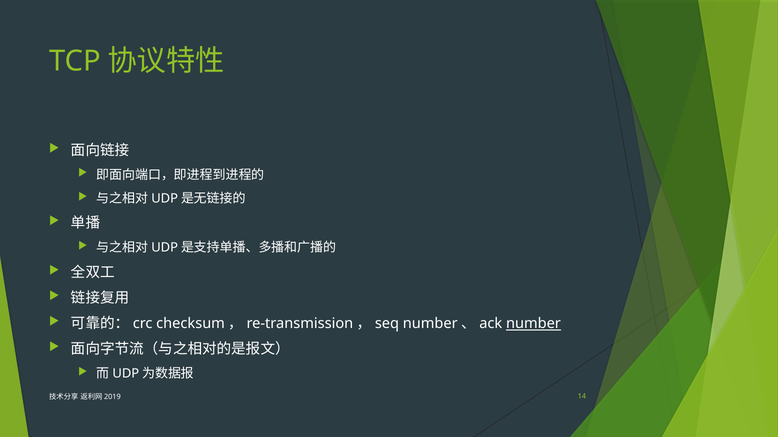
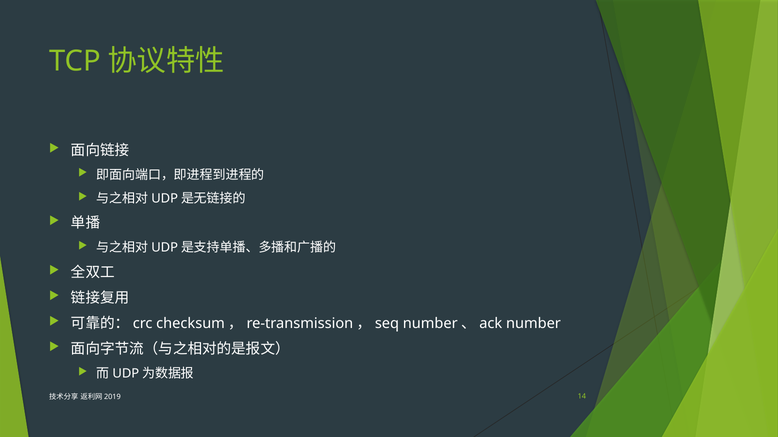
number underline: present -> none (533, 324)
